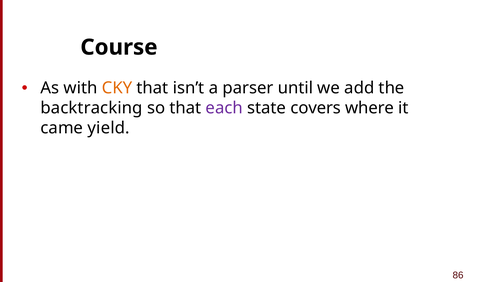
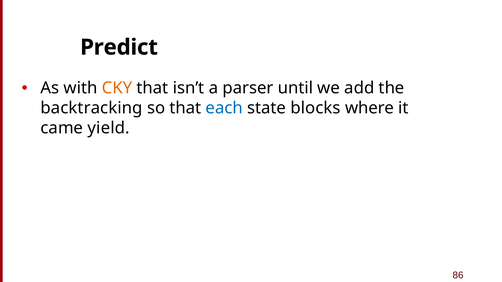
Course: Course -> Predict (119, 47)
each colour: purple -> blue (224, 108)
covers: covers -> blocks (316, 108)
